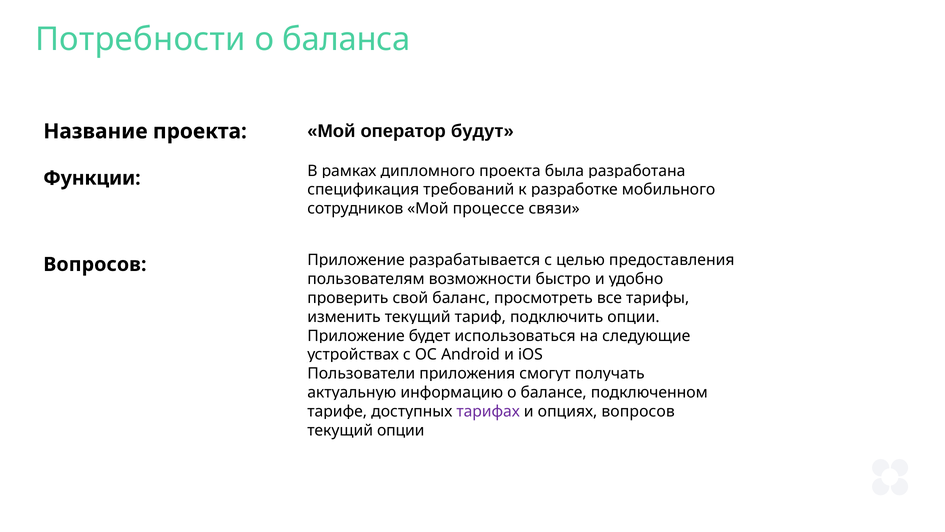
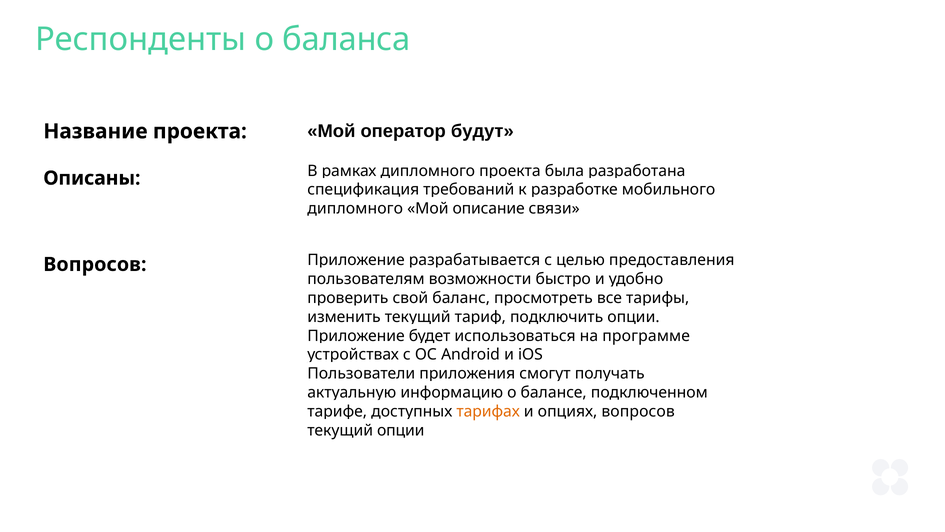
Потребности: Потребности -> Респонденты (141, 40)
Функции: Функции -> Описаны (92, 178)
сотрудников: сотрудников -> дипломного (355, 209)
процессе: процессе -> описание (489, 209)
следующие: следующие -> программе (646, 336)
тарифах colour: purple -> orange (488, 411)
